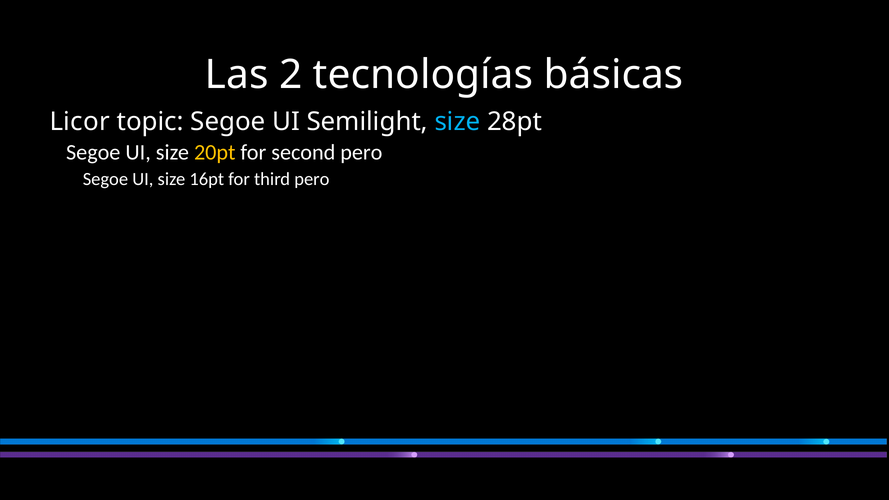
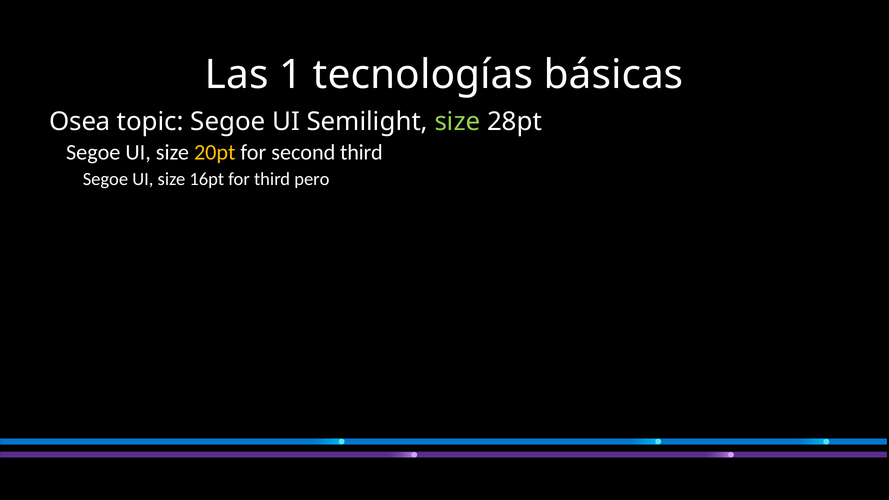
2: 2 -> 1 (291, 75)
Licor: Licor -> Osea (80, 122)
size colour: light blue -> light green (457, 122)
second pero: pero -> third (361, 152)
